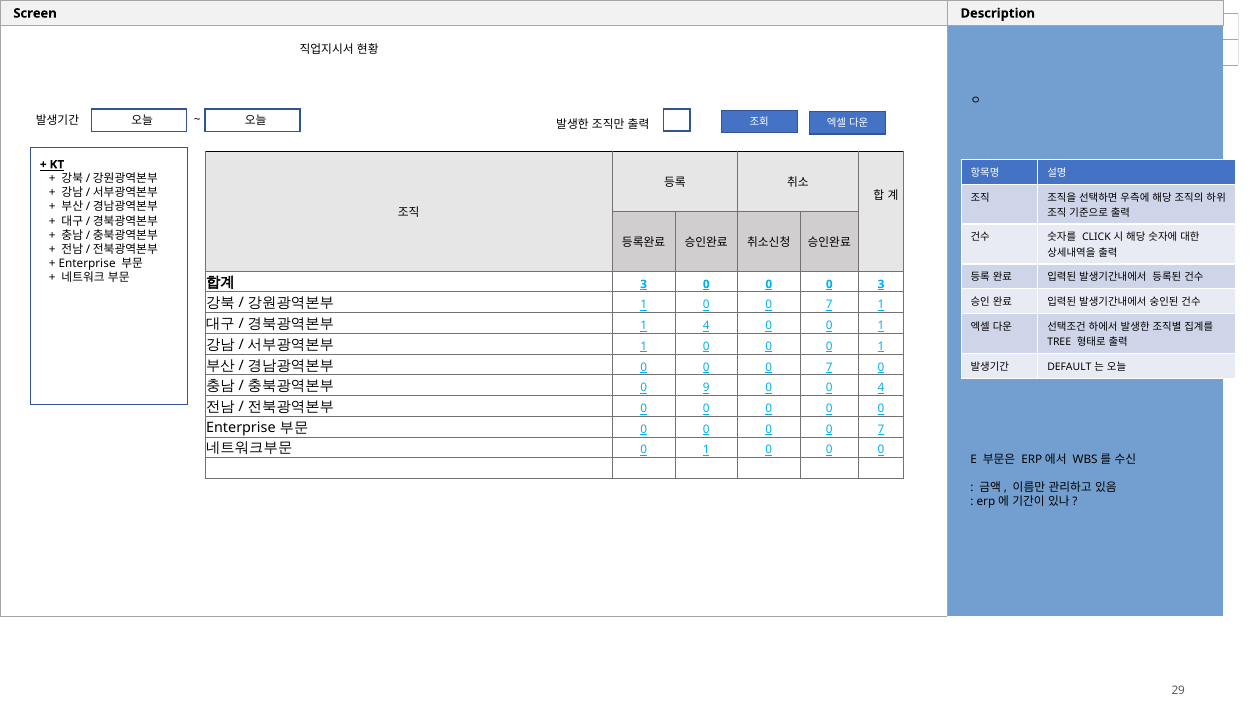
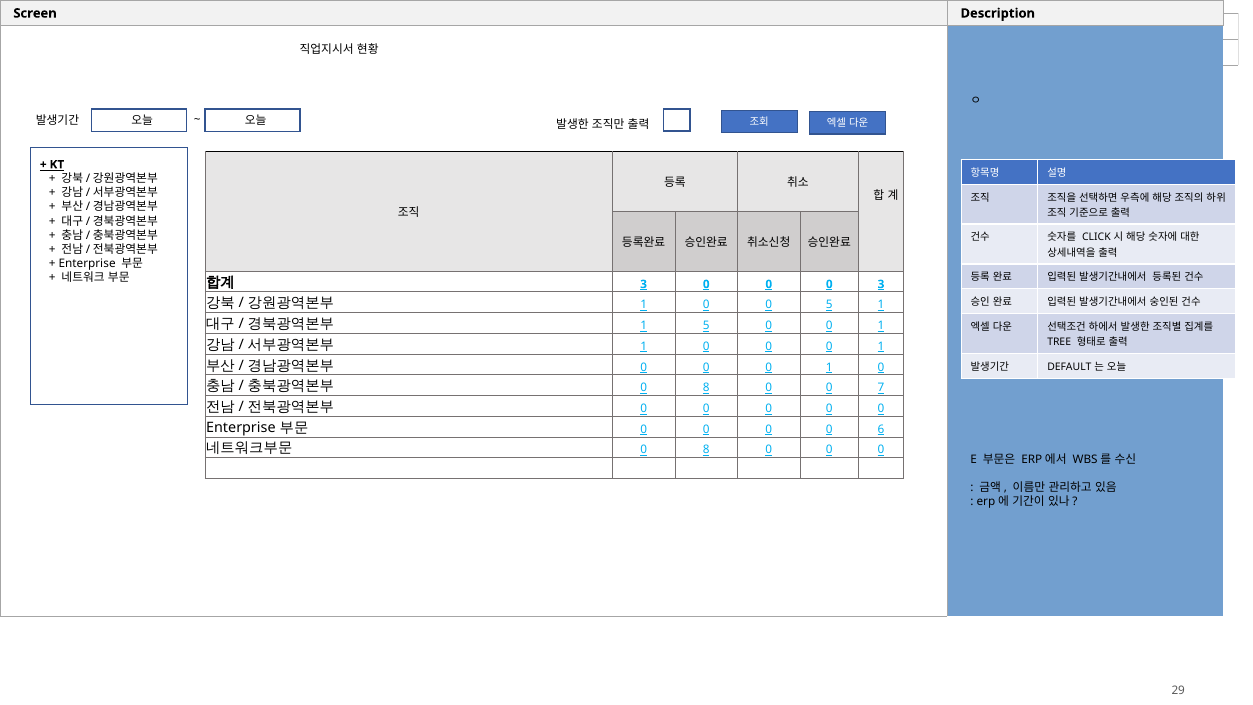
1 0 0 7: 7 -> 5 (829, 305)
1 4: 4 -> 5 (706, 326)
7: 7 -> 1 (829, 367)
9: 9 -> 8 (706, 388)
0 4: 4 -> 7 (881, 388)
7: 7 -> 6 (881, 429)
1: 1 -> 8 (706, 450)
